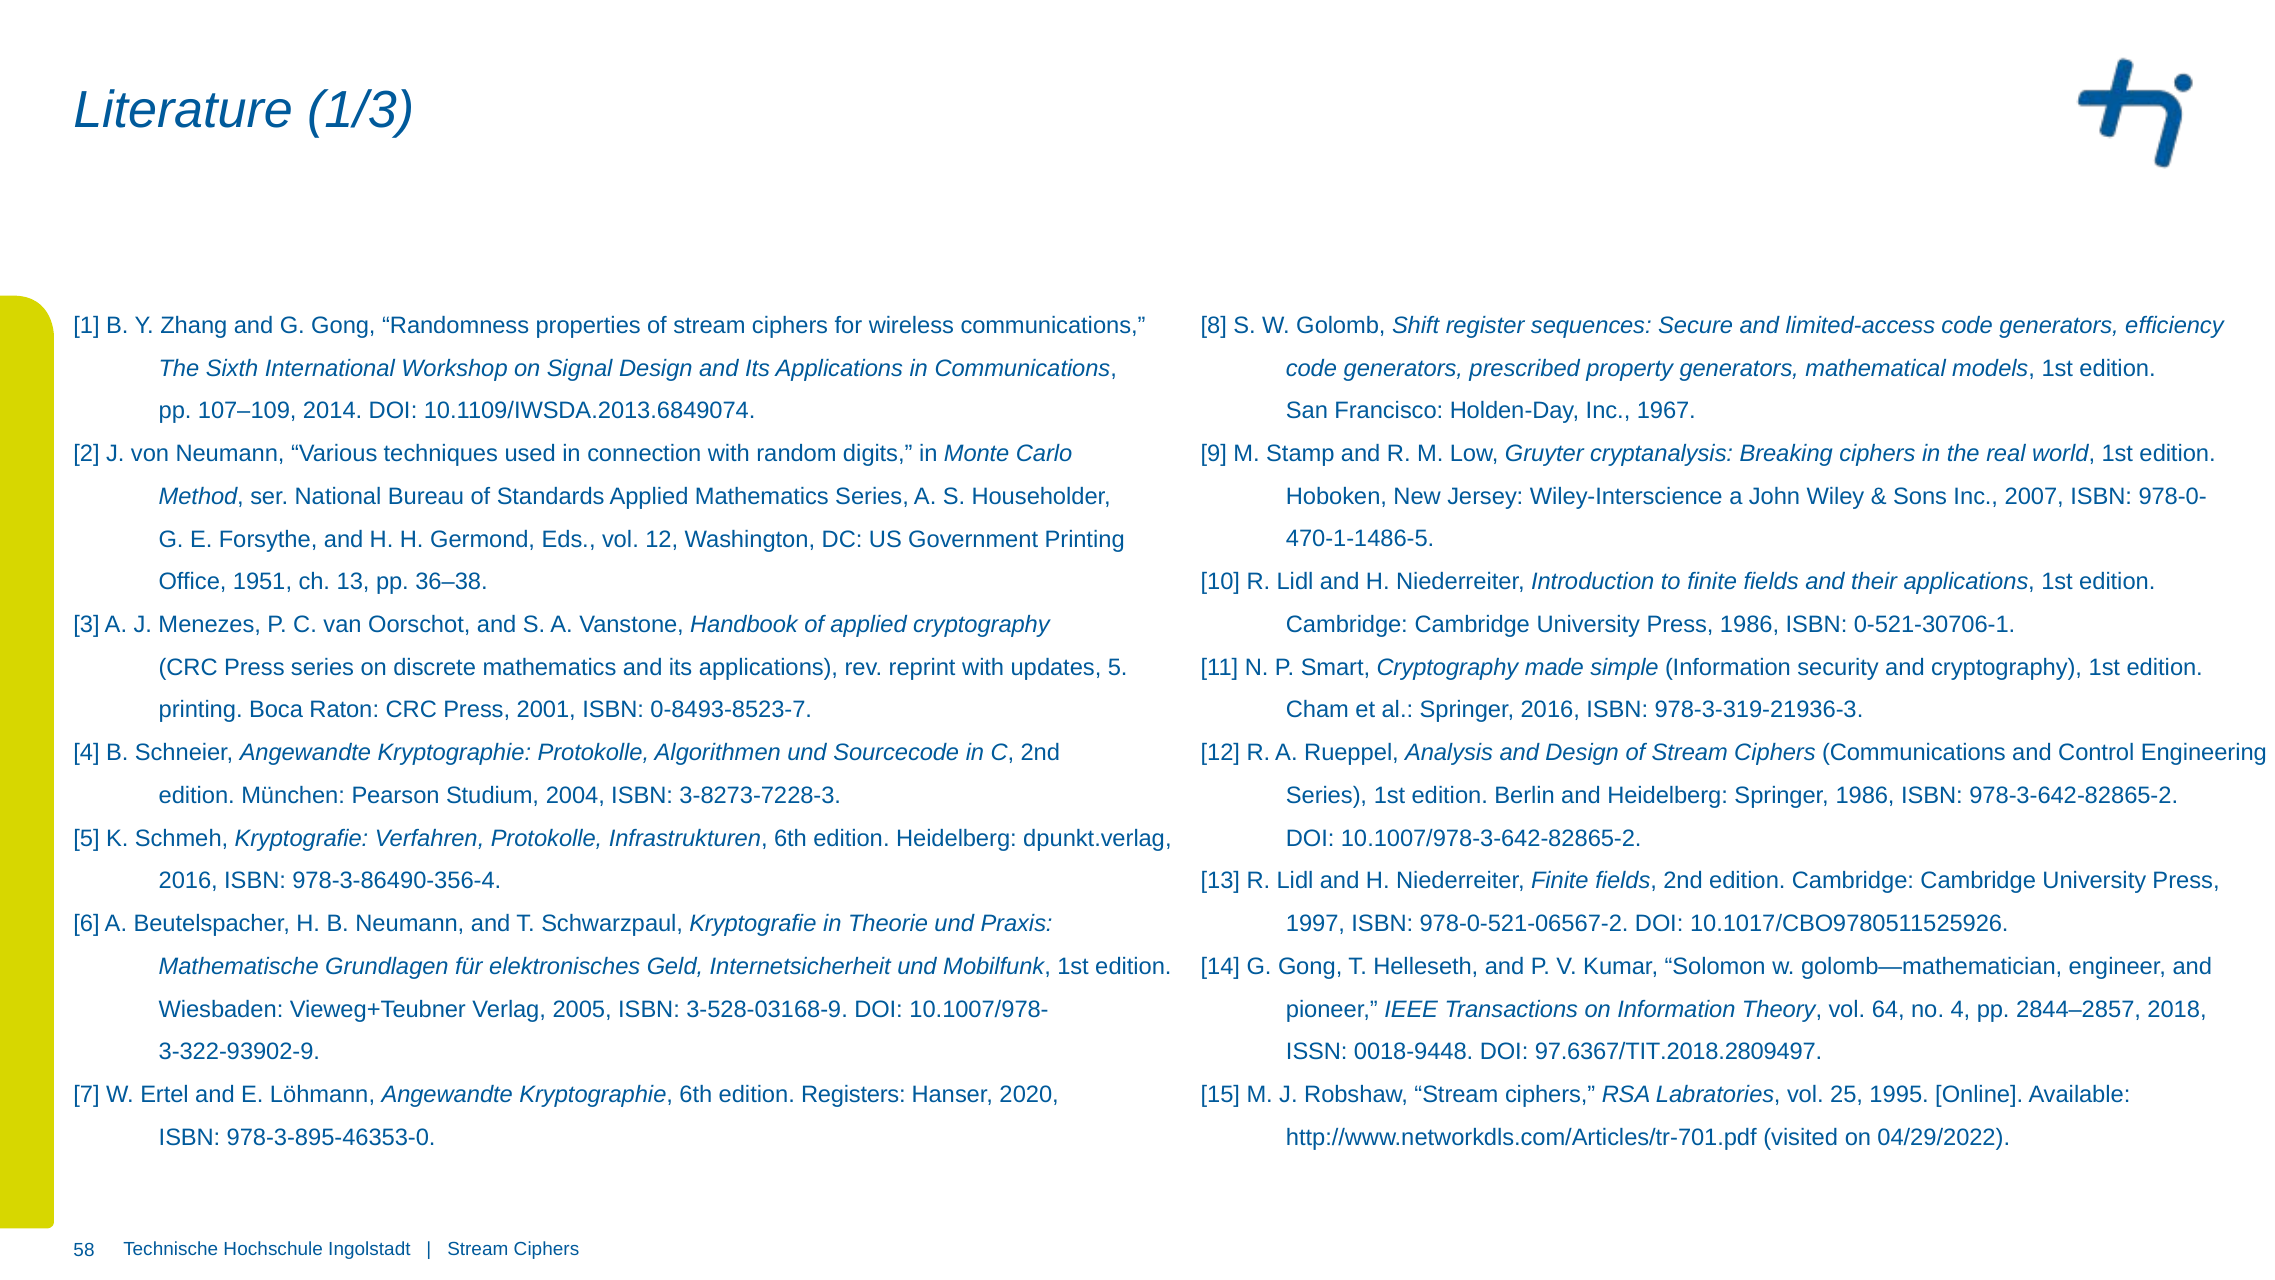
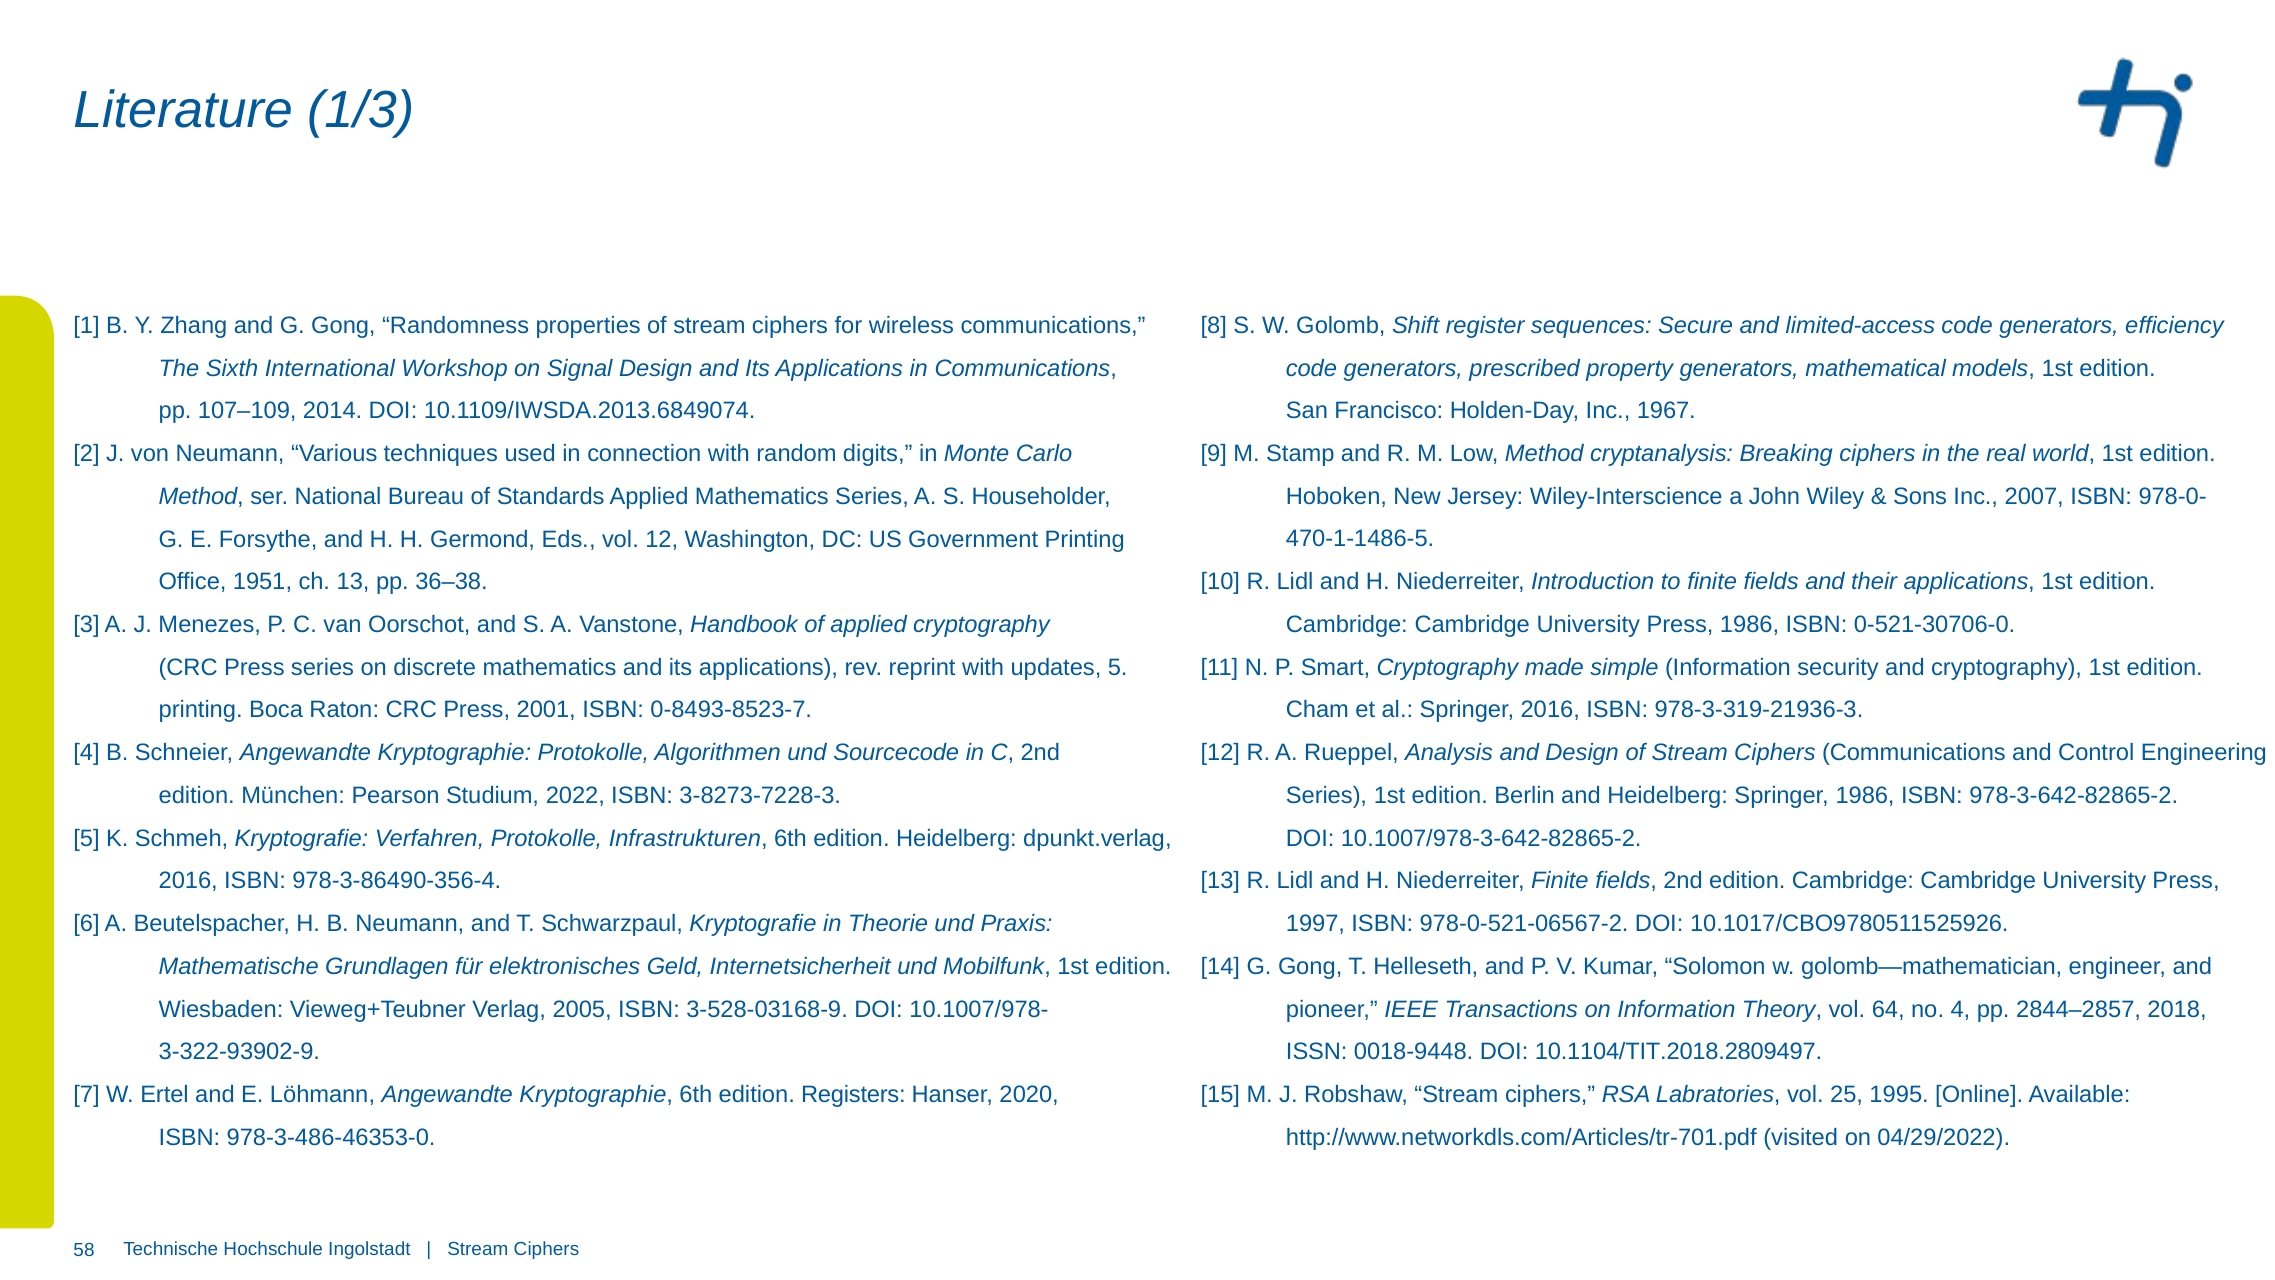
Low Gruyter: Gruyter -> Method (1544, 454)
0-521-30706-1: 0-521-30706-1 -> 0-521-30706-0 (1935, 624)
2004: 2004 -> 2022 (575, 795)
97.6367/TIT.2018.2809497: 97.6367/TIT.2018.2809497 -> 10.1104/TIT.2018.2809497 (1678, 1052)
978-3-895-46353-0: 978-3-895-46353-0 -> 978-3-486-46353-0 (331, 1137)
